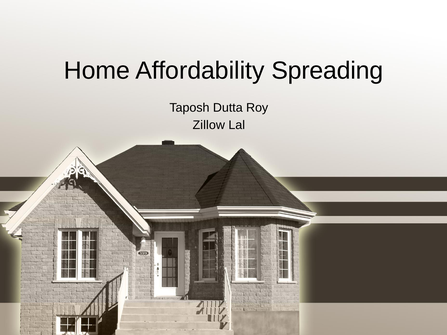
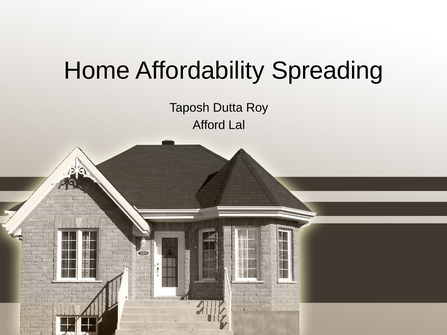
Zillow: Zillow -> Afford (209, 125)
